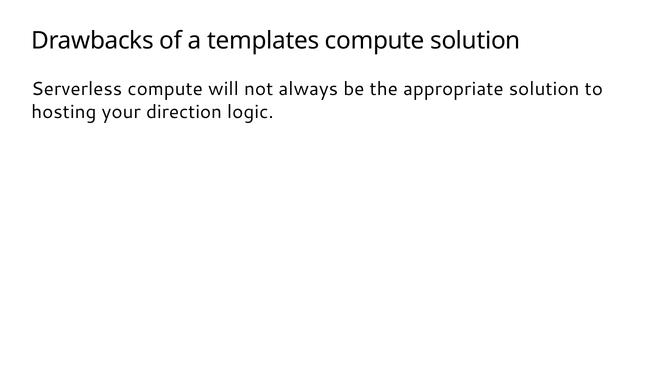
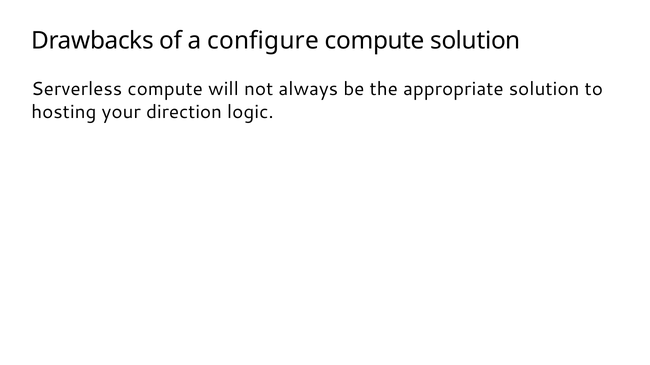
templates: templates -> configure (263, 41)
